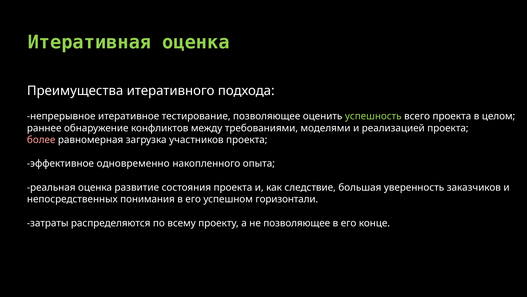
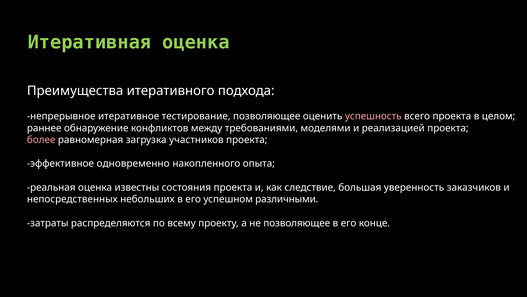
успешность colour: light green -> pink (373, 116)
развитие: развитие -> известны (137, 187)
понимания: понимания -> небольших (147, 199)
горизонтали: горизонтали -> различными (287, 199)
